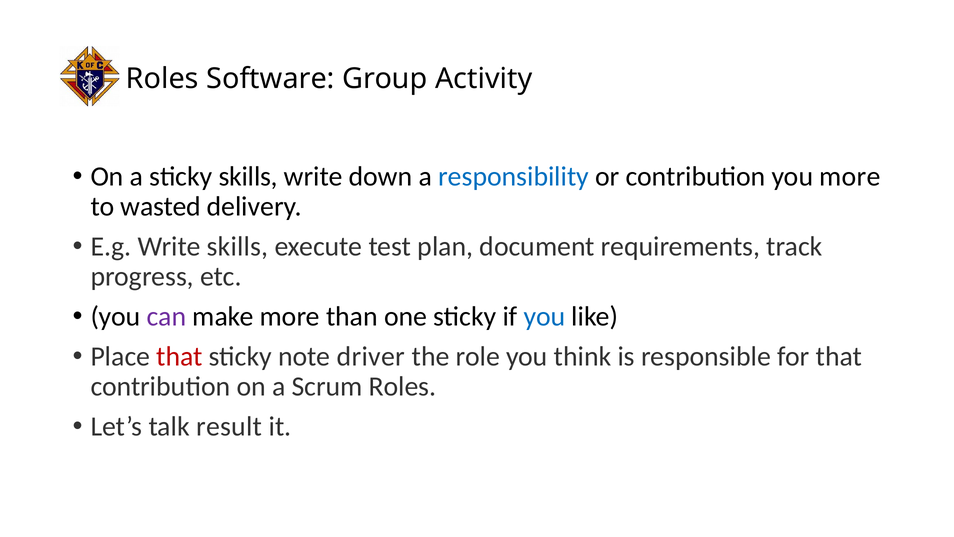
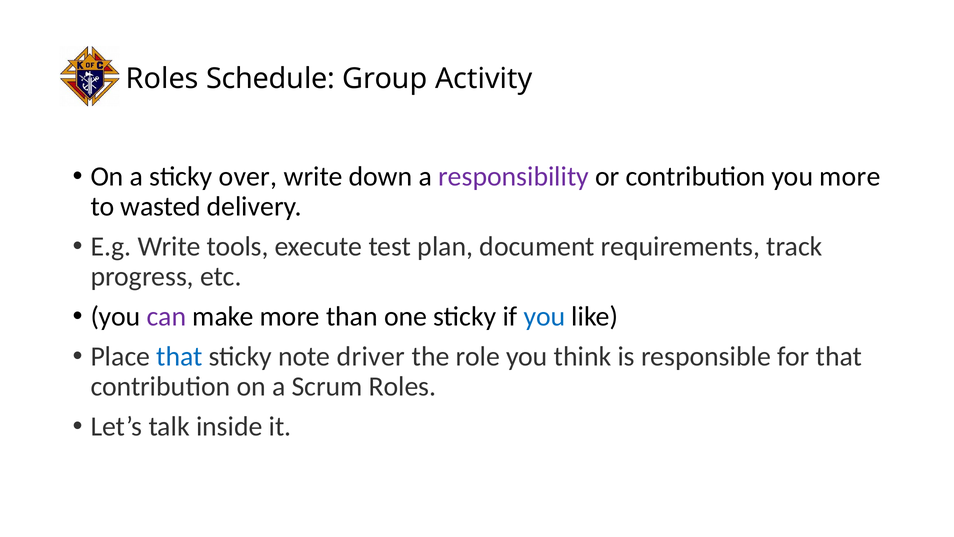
Software: Software -> Schedule (271, 79)
sticky skills: skills -> over (248, 177)
responsibility colour: blue -> purple (514, 177)
Write skills: skills -> tools (238, 246)
that colour: red -> blue (180, 356)
result: result -> inside (229, 426)
